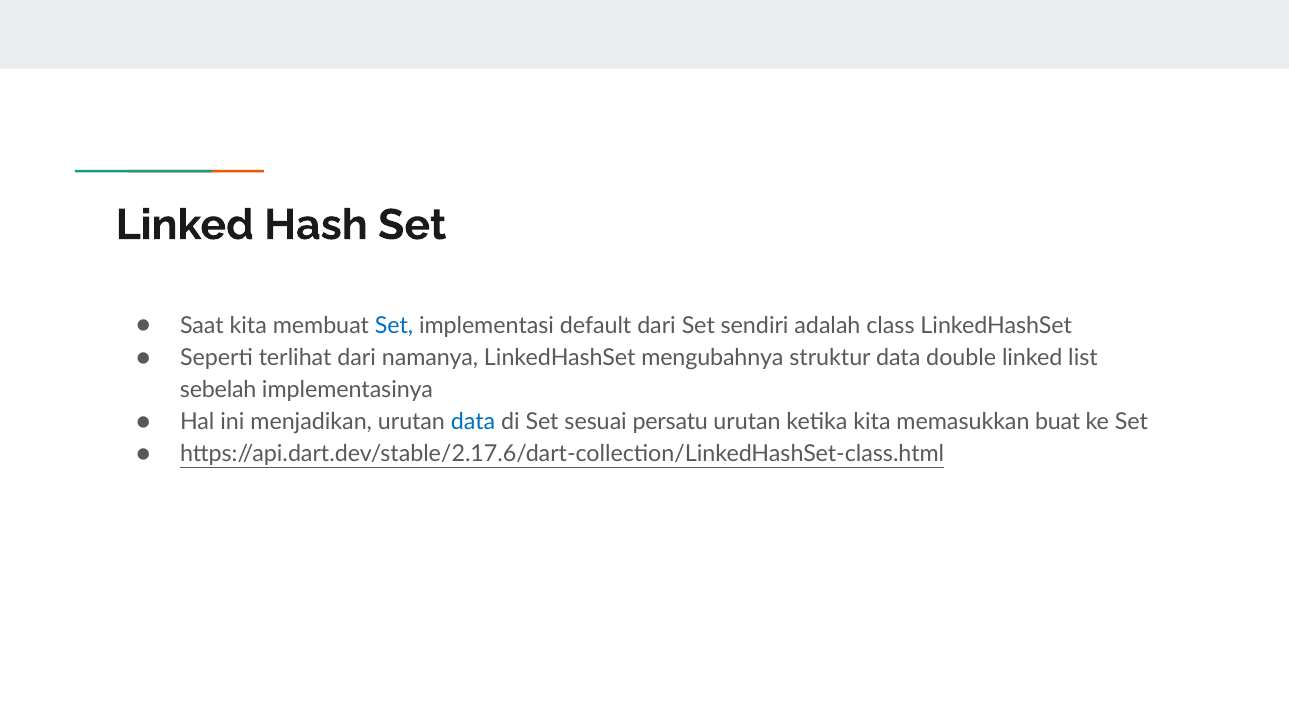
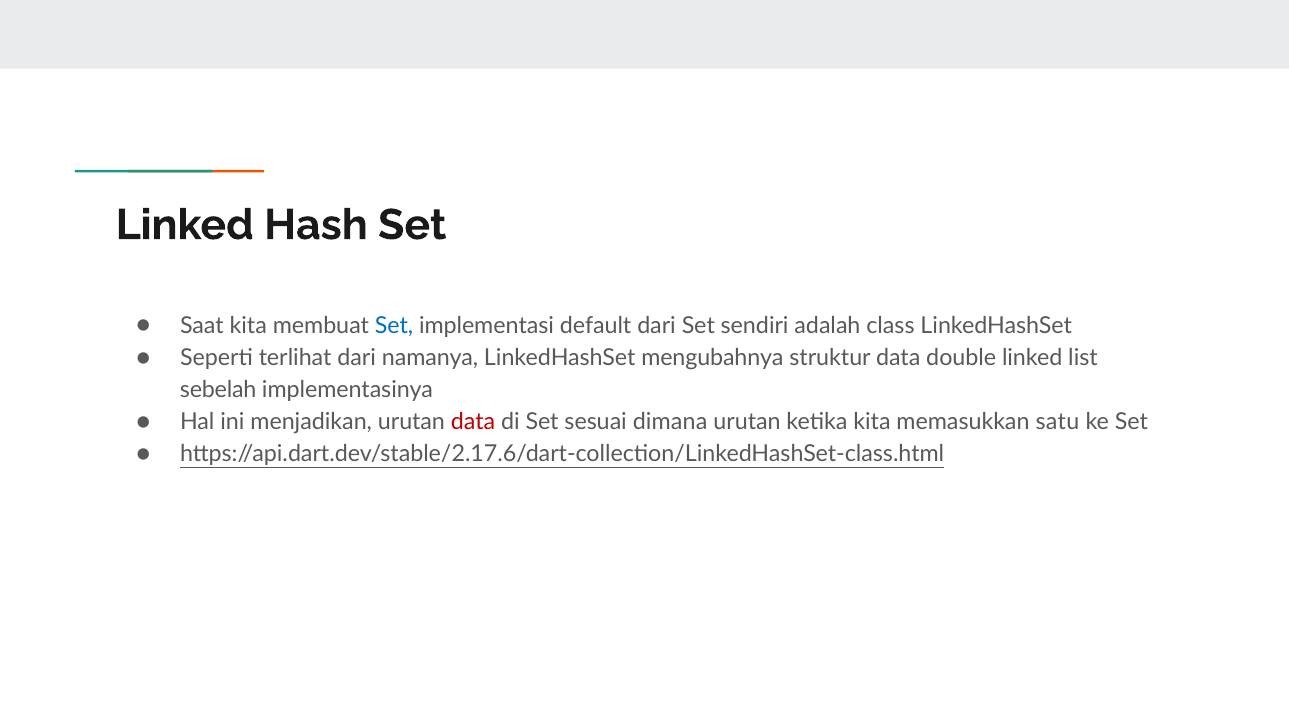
data colour: blue -> red (473, 422)
persatu: persatu -> dimana (670, 422)
buat: buat -> satu (1057, 422)
